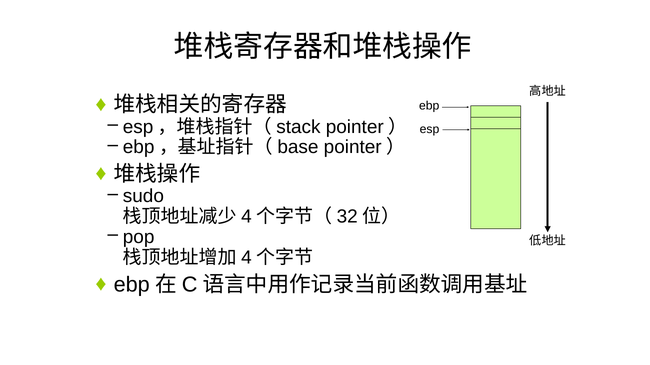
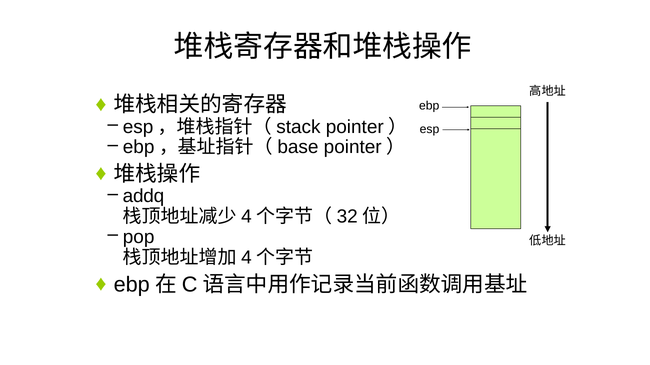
sudo: sudo -> addq (143, 196)
